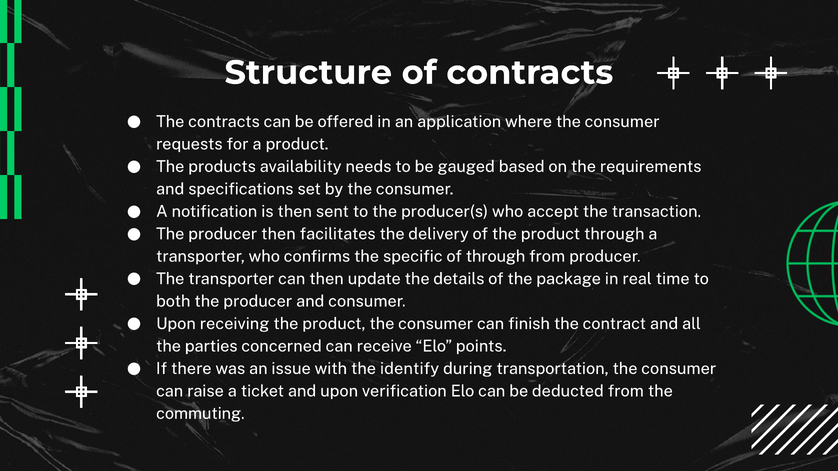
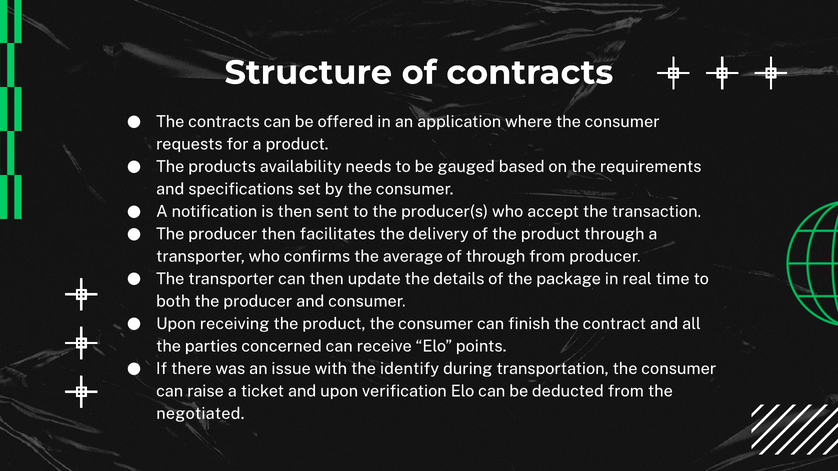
specific: specific -> average (413, 257)
commuting: commuting -> negotiated (200, 414)
